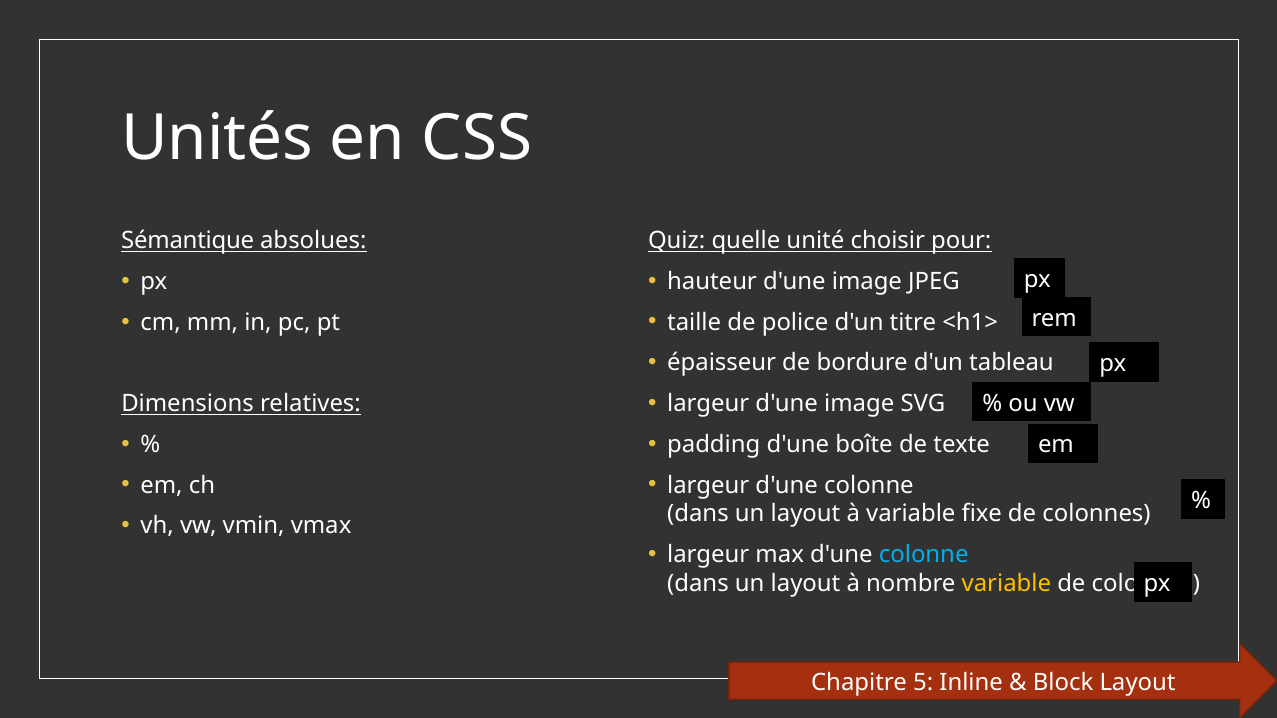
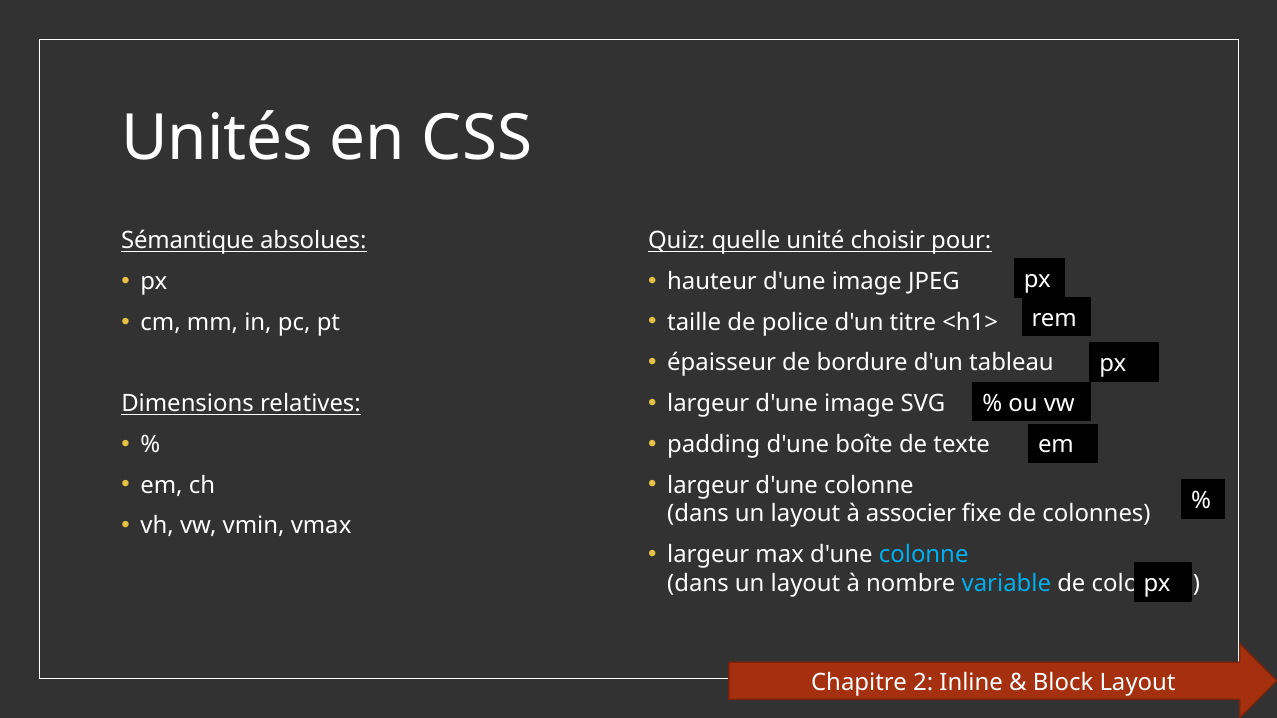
à variable: variable -> associer (911, 514)
variable colour: yellow -> light blue (1006, 584)
5: 5 -> 2 (923, 683)
